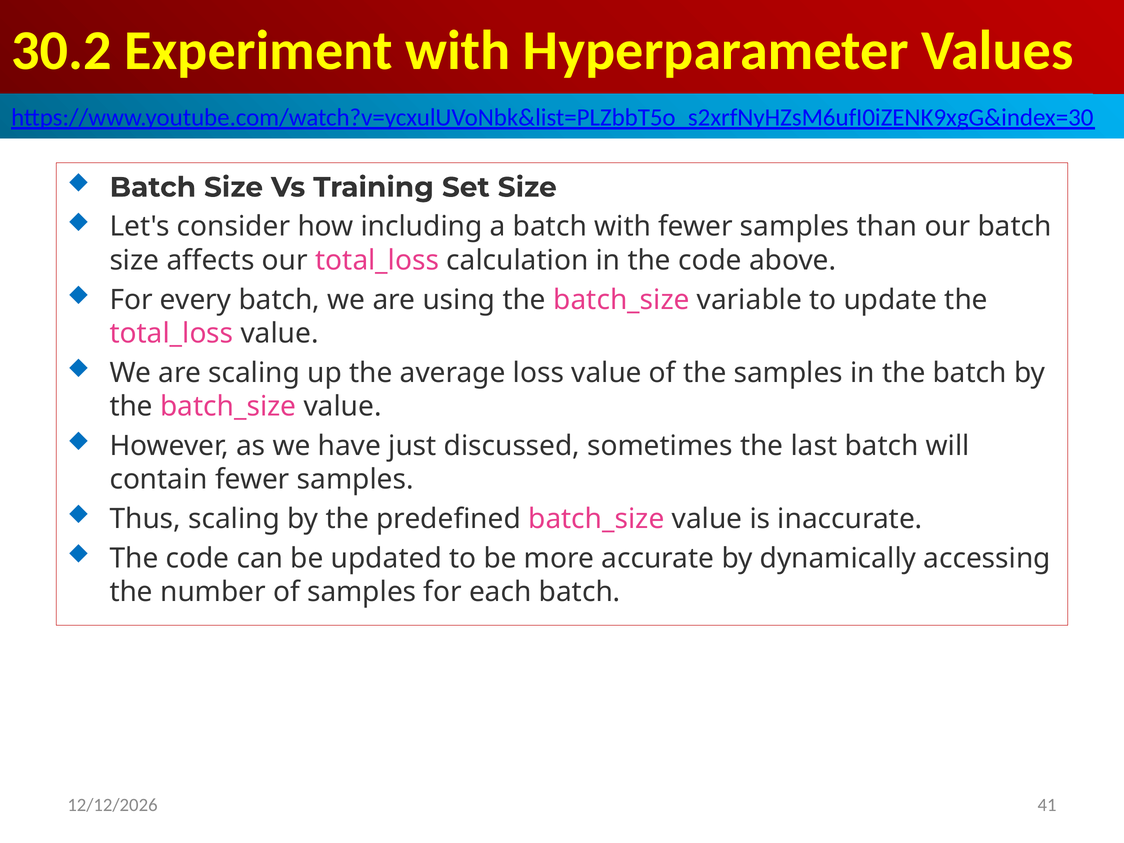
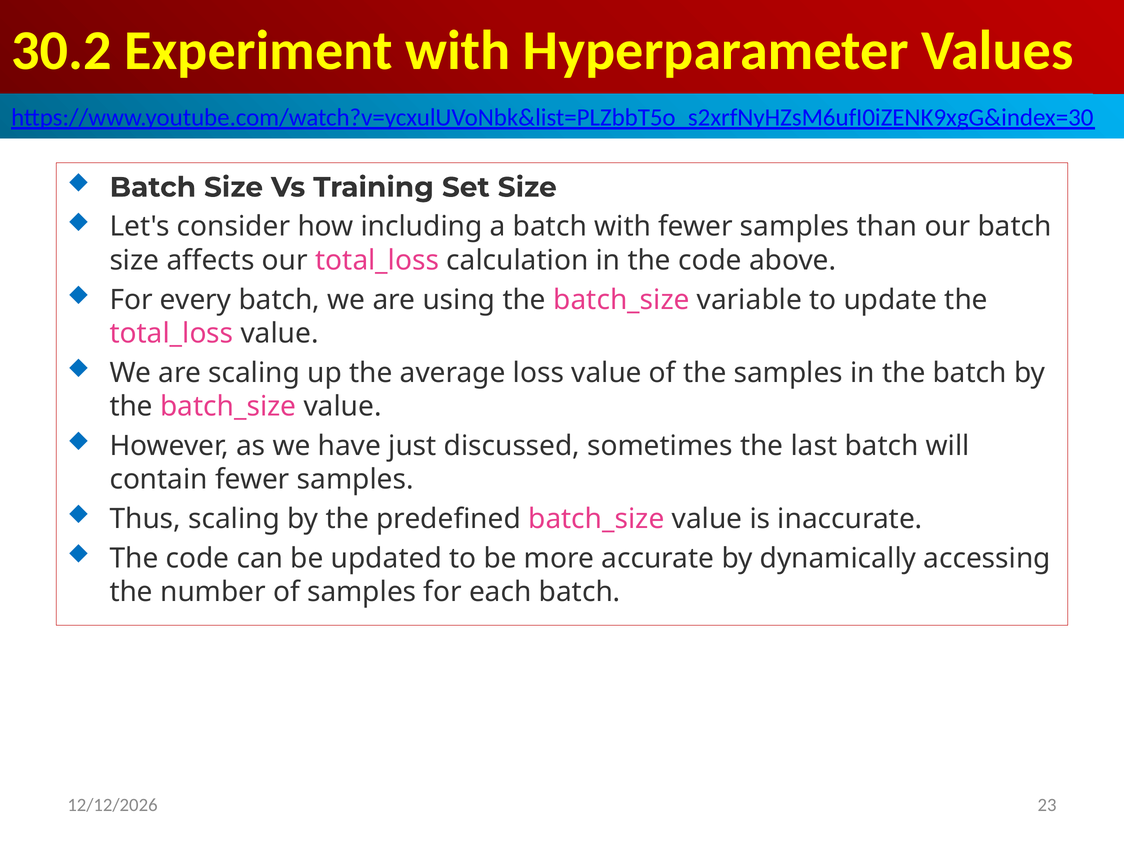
41: 41 -> 23 (1047, 805)
